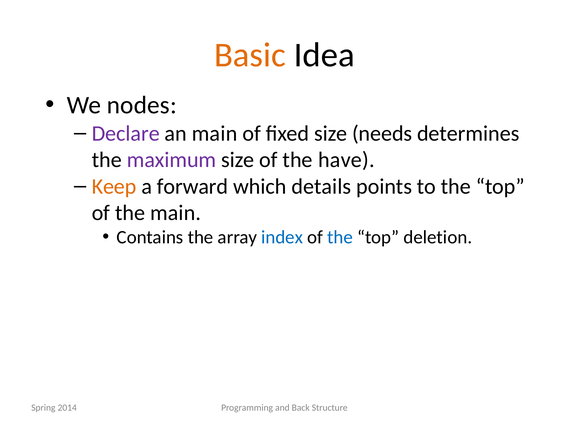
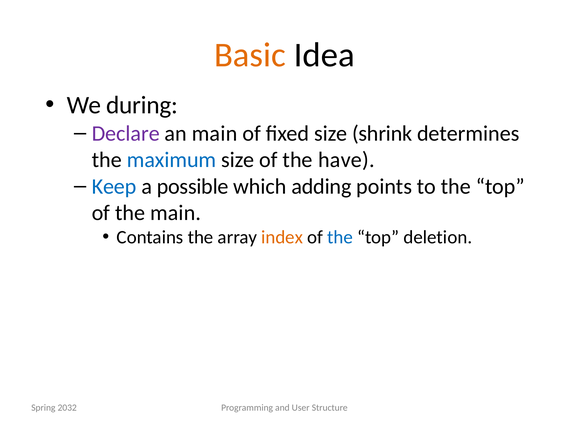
nodes: nodes -> during (142, 105)
needs: needs -> shrink (382, 133)
maximum colour: purple -> blue (172, 160)
Keep colour: orange -> blue (114, 186)
forward: forward -> possible (193, 186)
details: details -> adding (321, 186)
index colour: blue -> orange (282, 237)
2014: 2014 -> 2032 (67, 408)
Back: Back -> User (301, 408)
